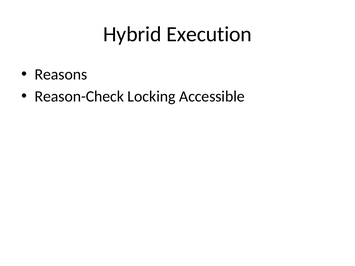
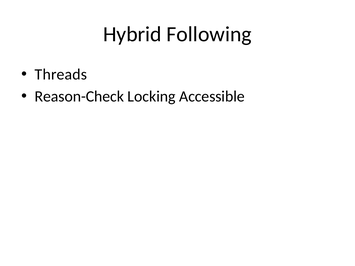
Execution: Execution -> Following (209, 34)
Reasons: Reasons -> Threads (61, 74)
